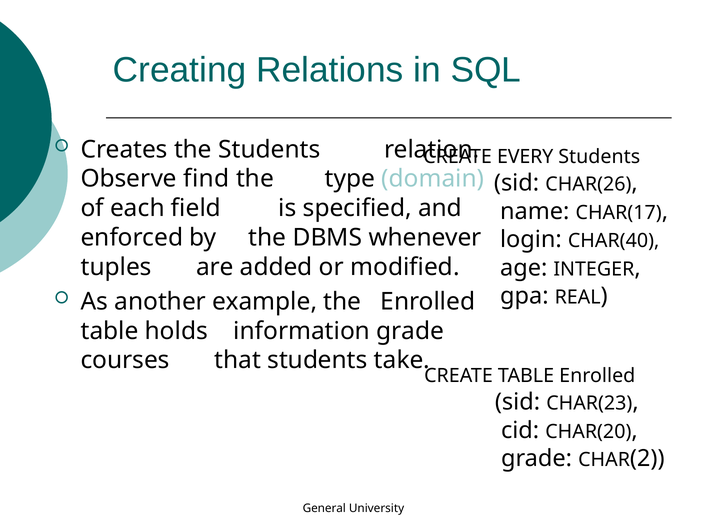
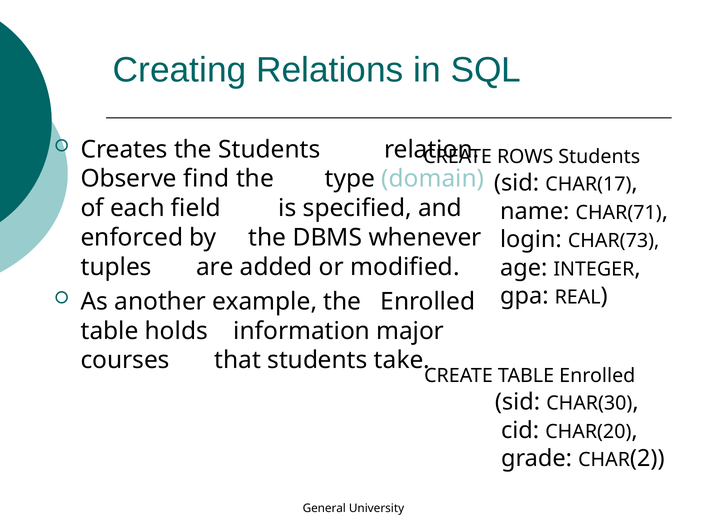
EVERY: EVERY -> ROWS (525, 157)
CHAR(26: CHAR(26 -> CHAR(17 (588, 185)
CHAR(17: CHAR(17 -> CHAR(71 (619, 213)
CHAR(40: CHAR(40 -> CHAR(73 (614, 241)
information grade: grade -> major (410, 331)
CHAR(23: CHAR(23 -> CHAR(30 (589, 404)
